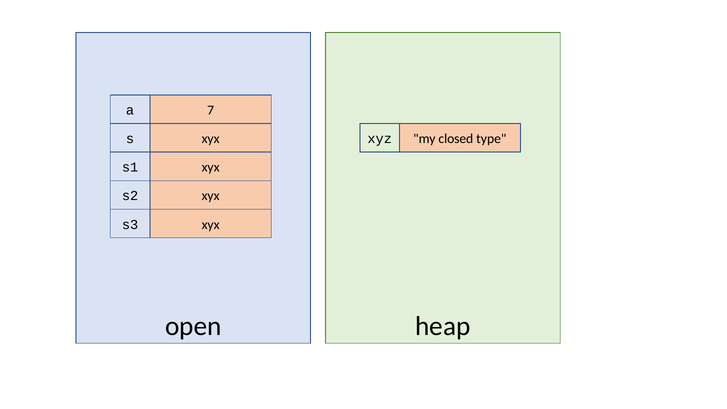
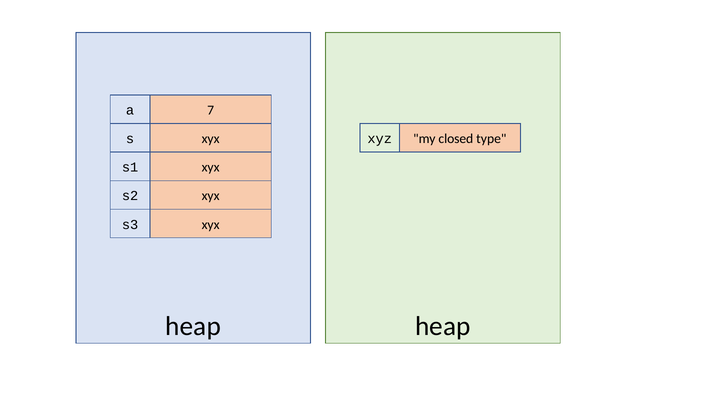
open: open -> heap (193, 326)
